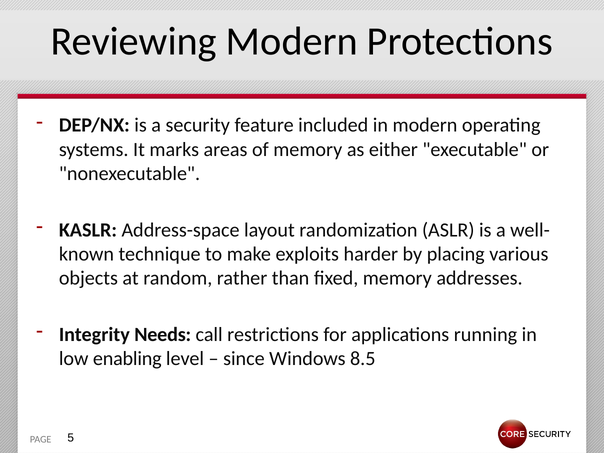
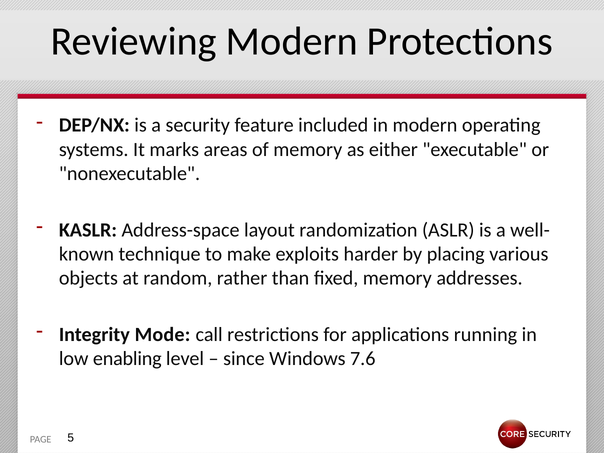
Needs: Needs -> Mode (162, 335)
8.5: 8.5 -> 7.6 (363, 359)
